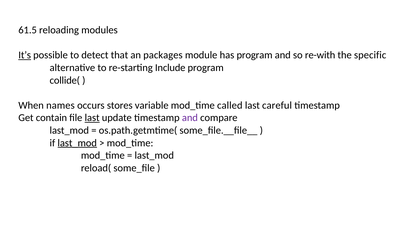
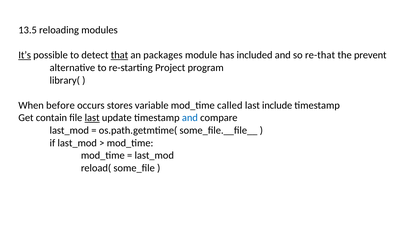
61.5: 61.5 -> 13.5 (28, 30)
that underline: none -> present (119, 55)
has program: program -> included (255, 55)
re-with: re-with -> re-that (320, 55)
specific: specific -> prevent (370, 55)
Include: Include -> Project (170, 68)
collide(: collide( -> library( (65, 80)
names: names -> before (60, 105)
careful: careful -> include (277, 105)
and colour: purple -> blue (190, 118)
last_mod underline: present -> none (77, 143)
